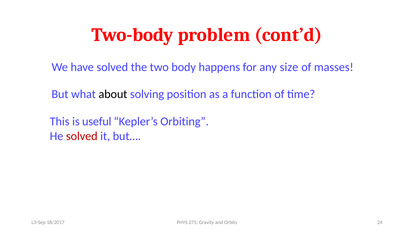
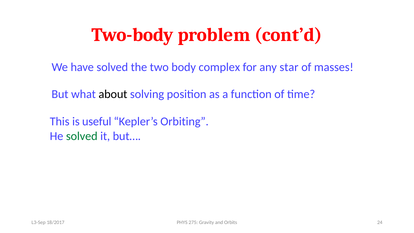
happens: happens -> complex (219, 67)
size: size -> star (289, 67)
solved colour: red -> green (82, 136)
